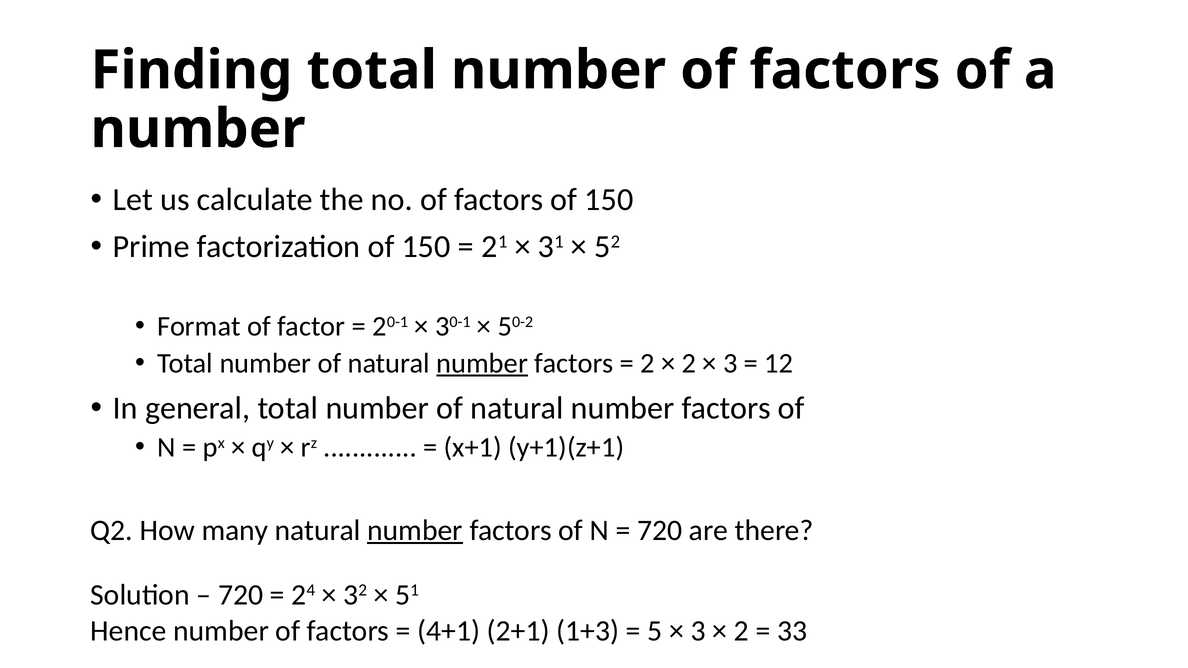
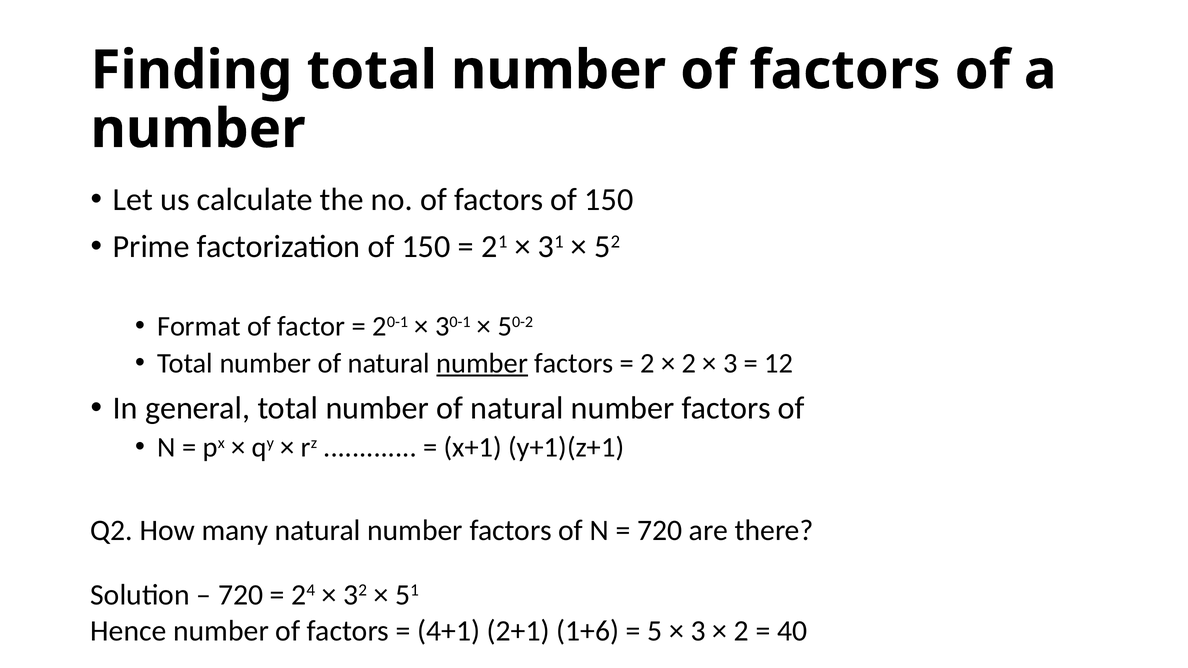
number underline: present -> none (415, 531)
1+3: 1+3 -> 1+6 (588, 631)
33: 33 -> 40 (792, 631)
